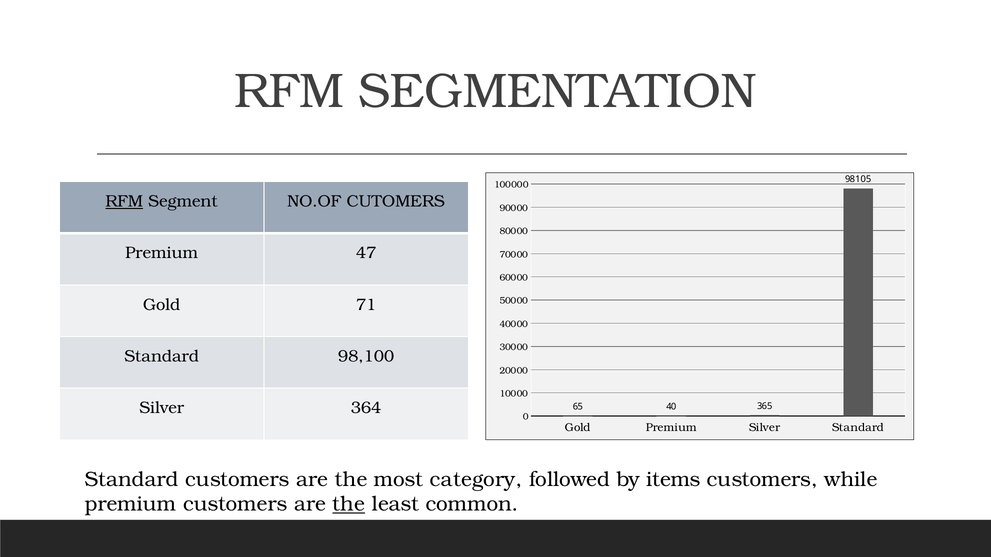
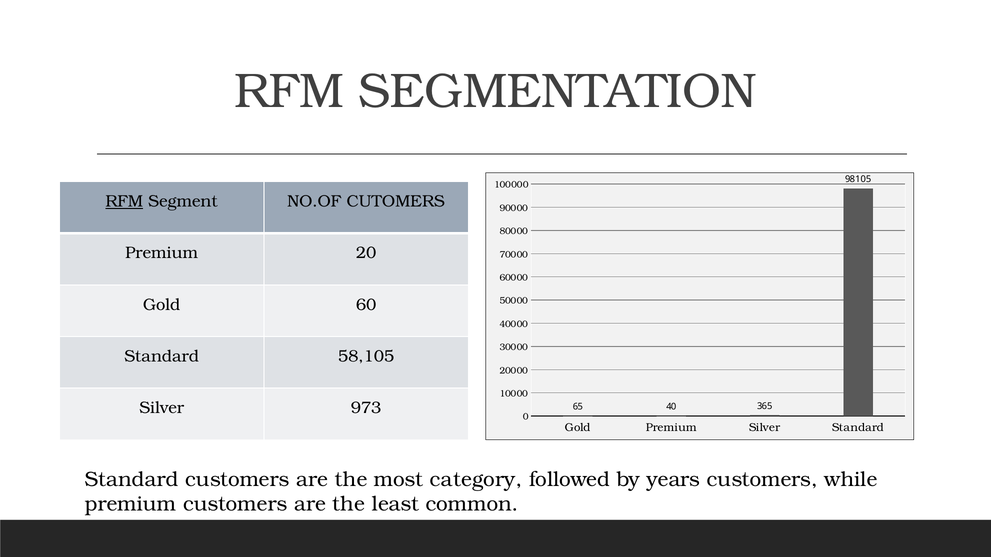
47: 47 -> 20 (366, 253)
71: 71 -> 60 (366, 305)
98,100: 98,100 -> 58,105 (366, 356)
364: 364 -> 973 (366, 408)
items: items -> years (673, 480)
the underline: present -> none (349, 505)
